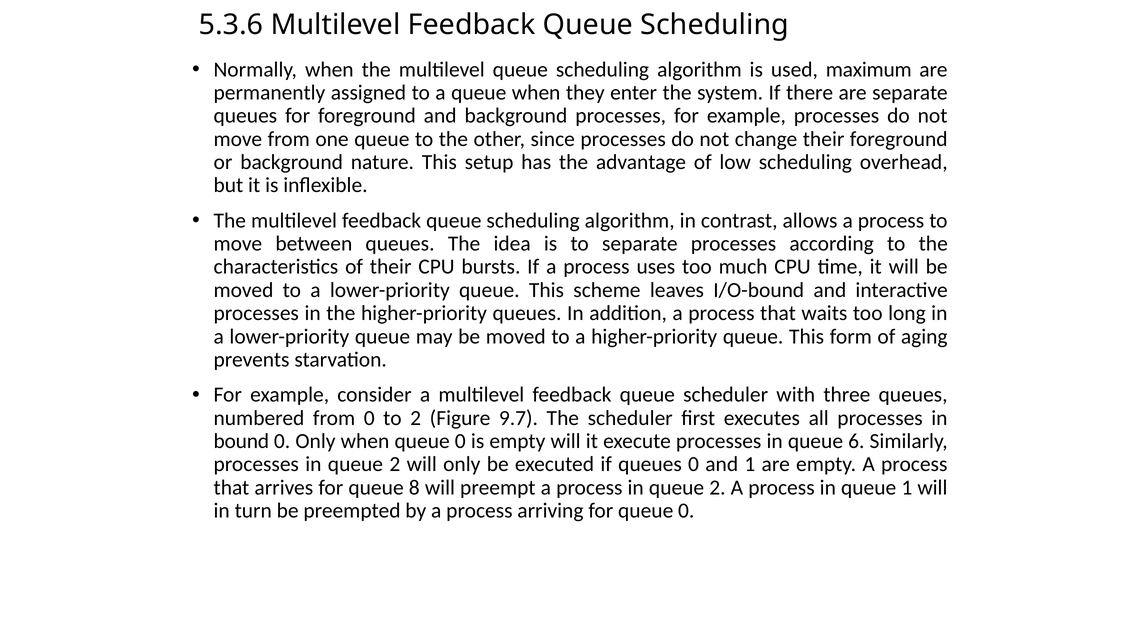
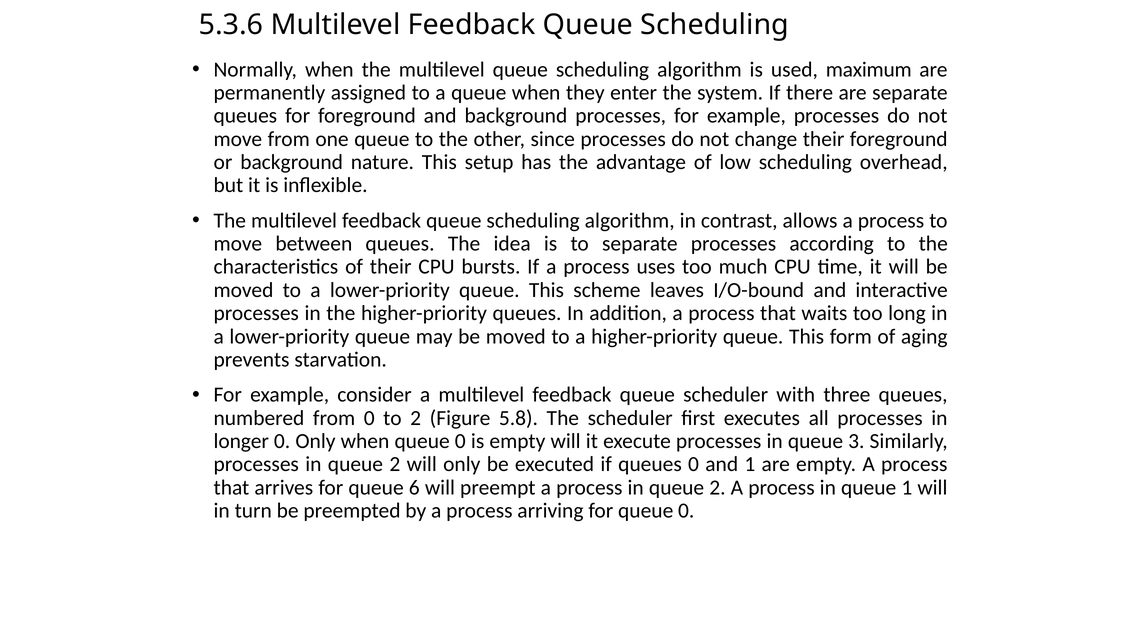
9.7: 9.7 -> 5.8 (518, 418)
bound: bound -> longer (241, 442)
6: 6 -> 3 (856, 442)
8: 8 -> 6 (414, 488)
